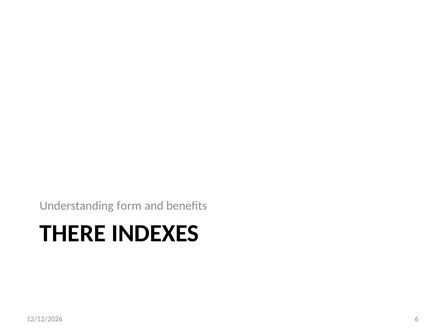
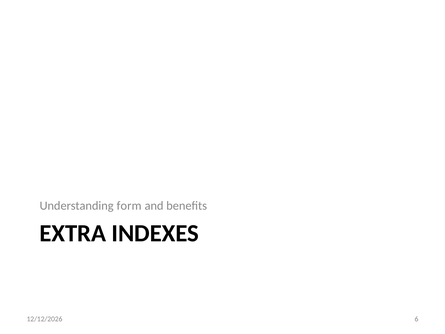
THERE: THERE -> EXTRA (73, 233)
